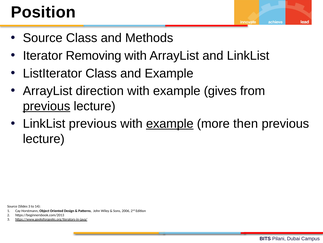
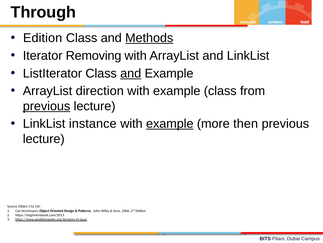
Position: Position -> Through (43, 12)
Source: Source -> Edition (43, 38)
Methods underline: none -> present (149, 38)
and underline: none -> present (131, 73)
example gives: gives -> class (220, 91)
LinkList previous: previous -> instance (93, 123)
